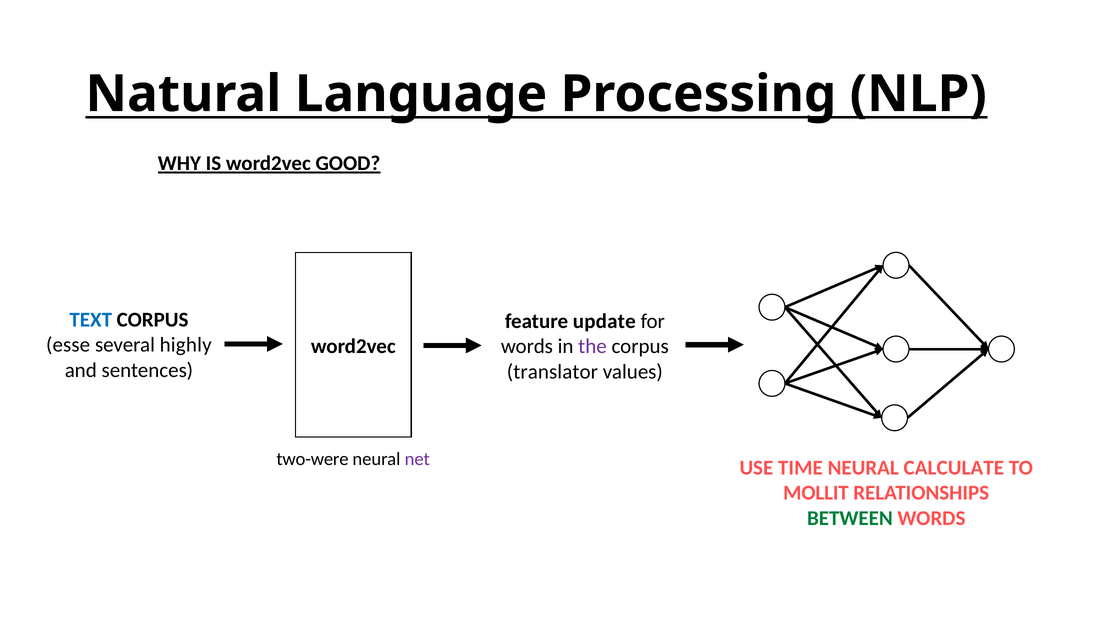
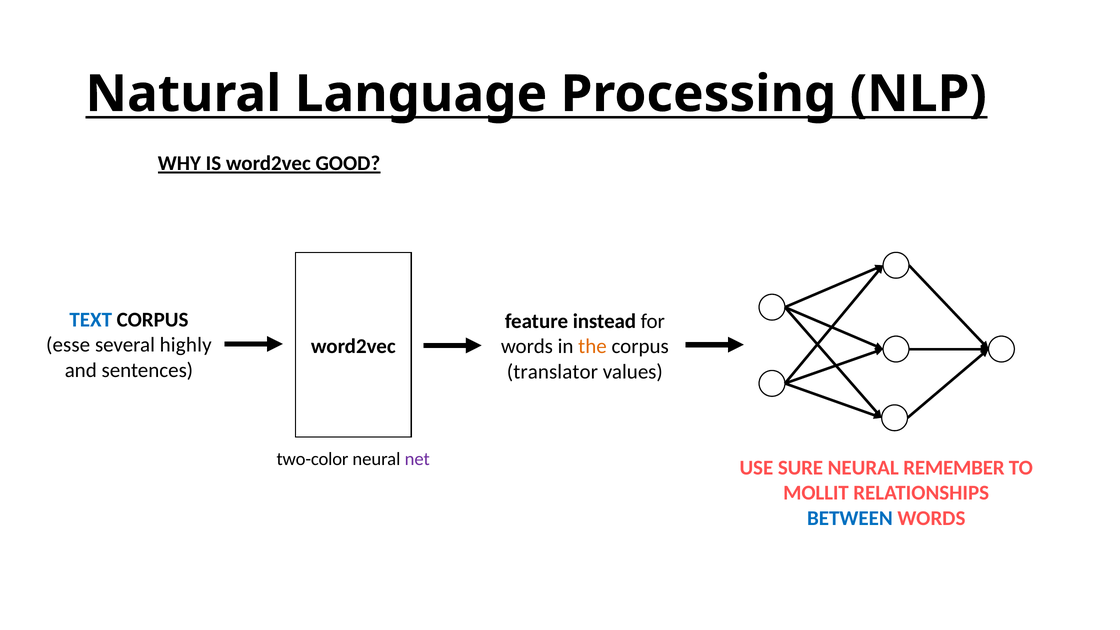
update: update -> instead (604, 321)
the colour: purple -> orange (592, 346)
two-were: two-were -> two-color (313, 459)
TIME: TIME -> SURE (801, 468)
CALCULATE: CALCULATE -> REMEMBER (954, 468)
BETWEEN colour: green -> blue (850, 518)
